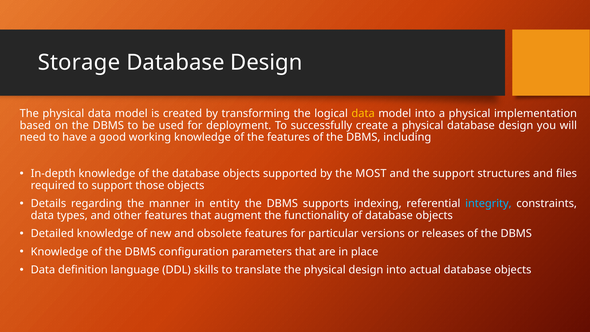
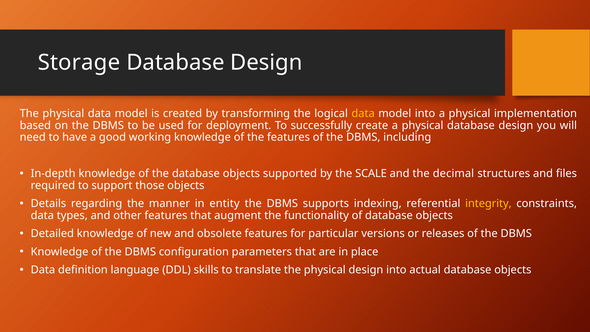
MOST: MOST -> SCALE (371, 173)
the support: support -> decimal (453, 173)
integrity colour: light blue -> yellow (488, 203)
